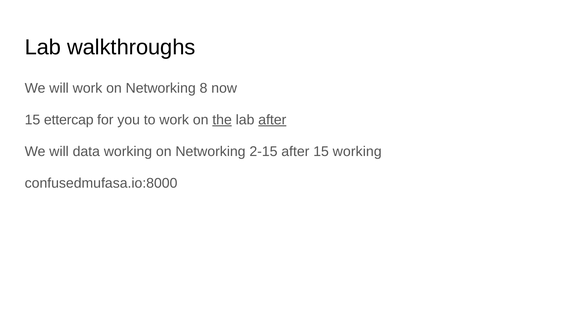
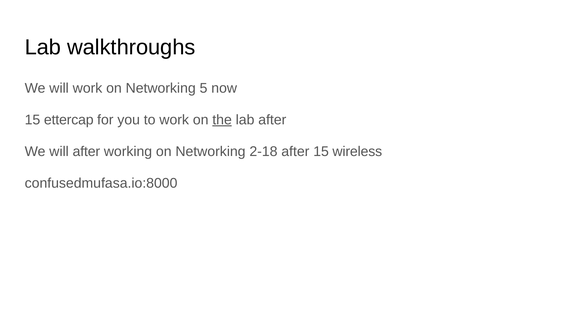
8: 8 -> 5 (203, 88)
after underline: present -> none (272, 120)
will data: data -> after (86, 152)
2-15: 2-15 -> 2-18 (263, 152)
15 working: working -> wireless (357, 152)
